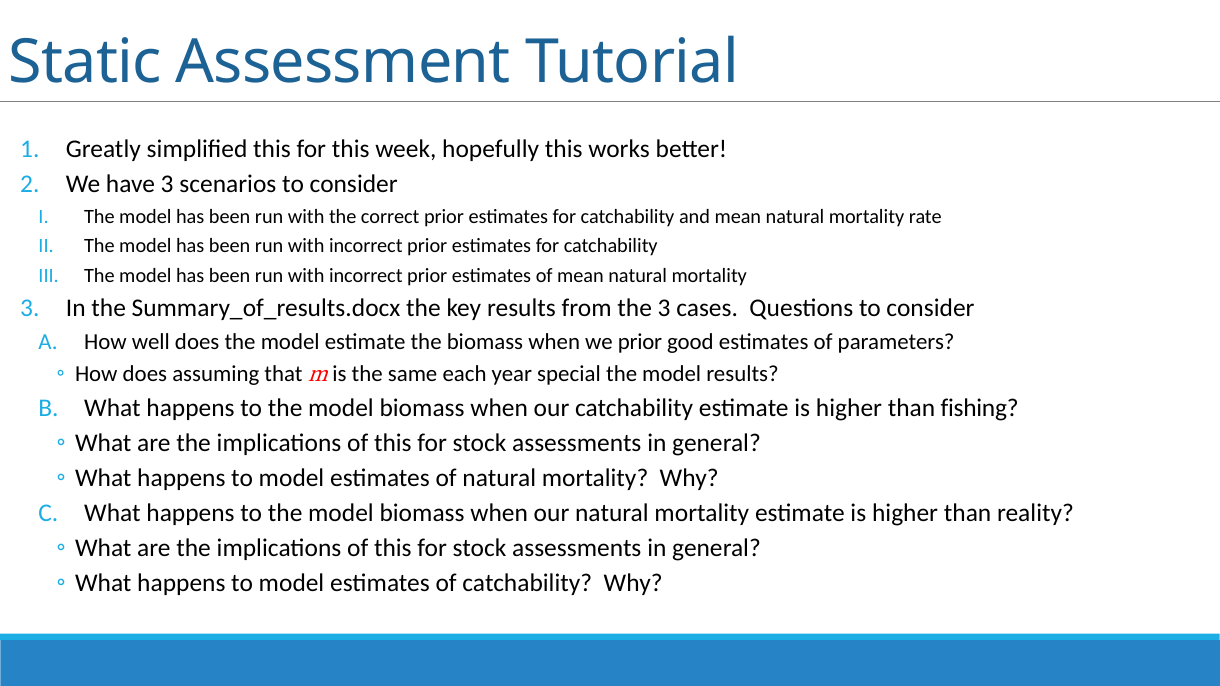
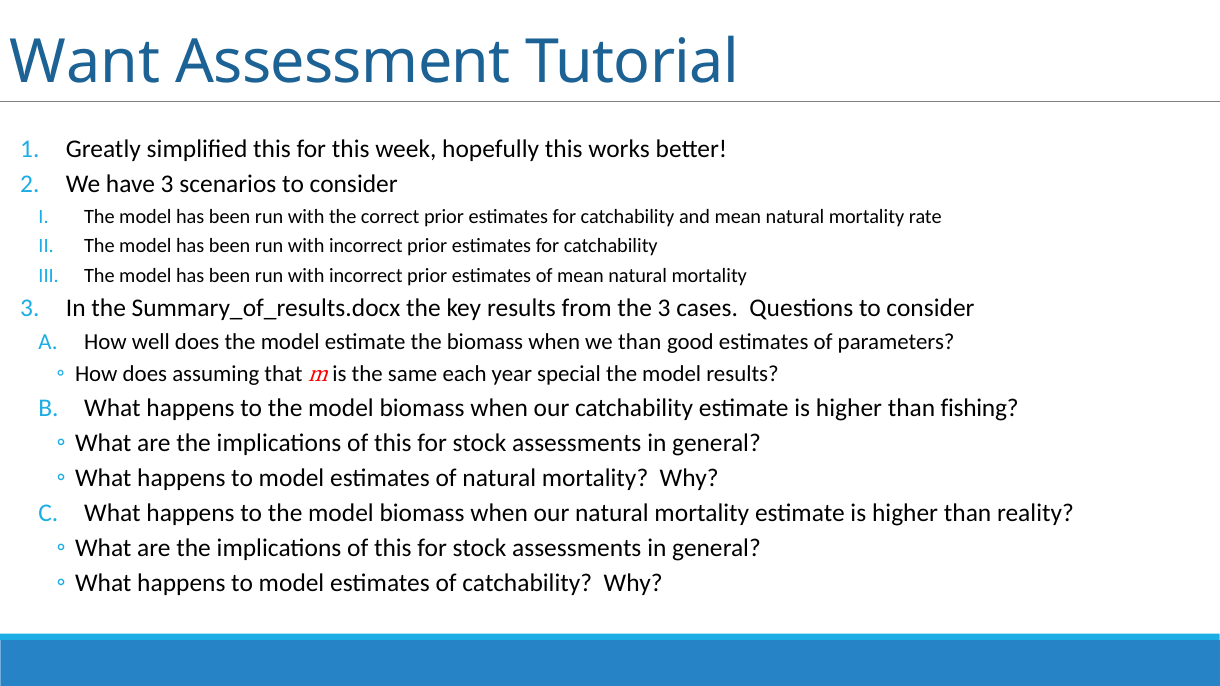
Static: Static -> Want (85, 63)
we prior: prior -> than (640, 342)
